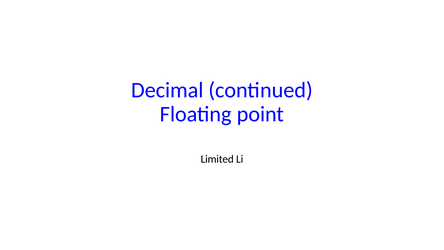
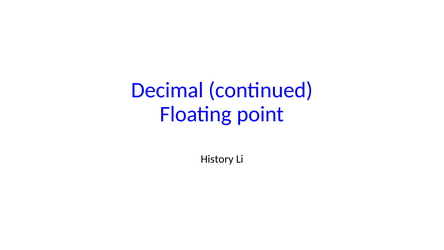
Limited: Limited -> History (217, 159)
